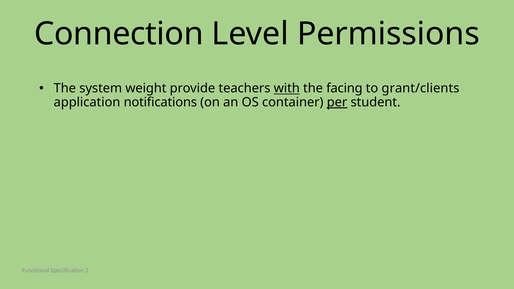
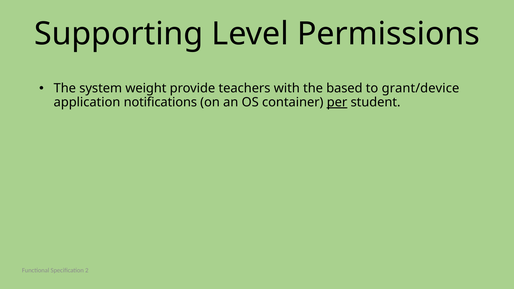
Connection: Connection -> Supporting (119, 34)
with underline: present -> none (287, 88)
facing: facing -> based (344, 88)
grant/clients: grant/clients -> grant/device (420, 88)
